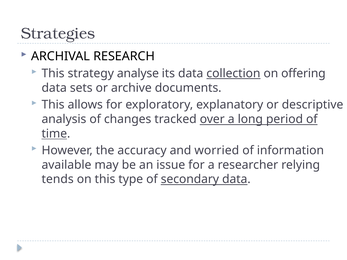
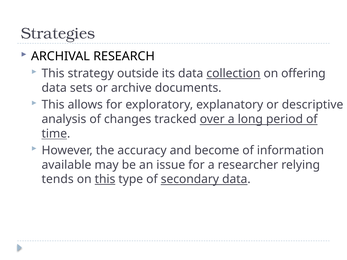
analyse: analyse -> outside (138, 74)
worried: worried -> become (217, 151)
this underline: none -> present (105, 179)
